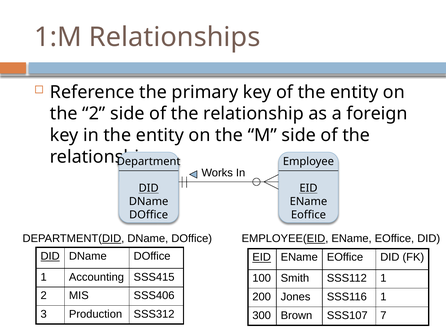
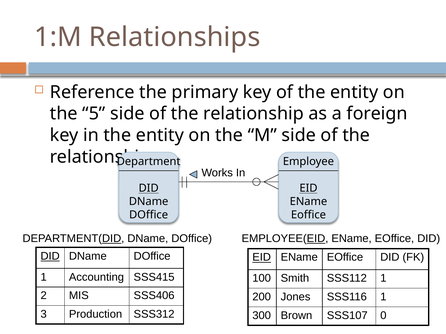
the 2: 2 -> 5 (94, 114)
7: 7 -> 0 (383, 316)
